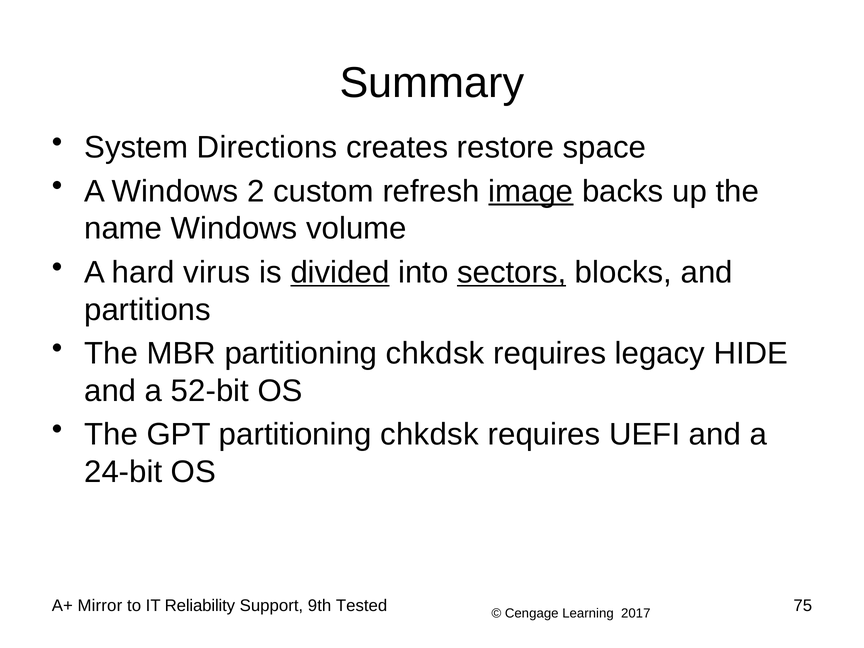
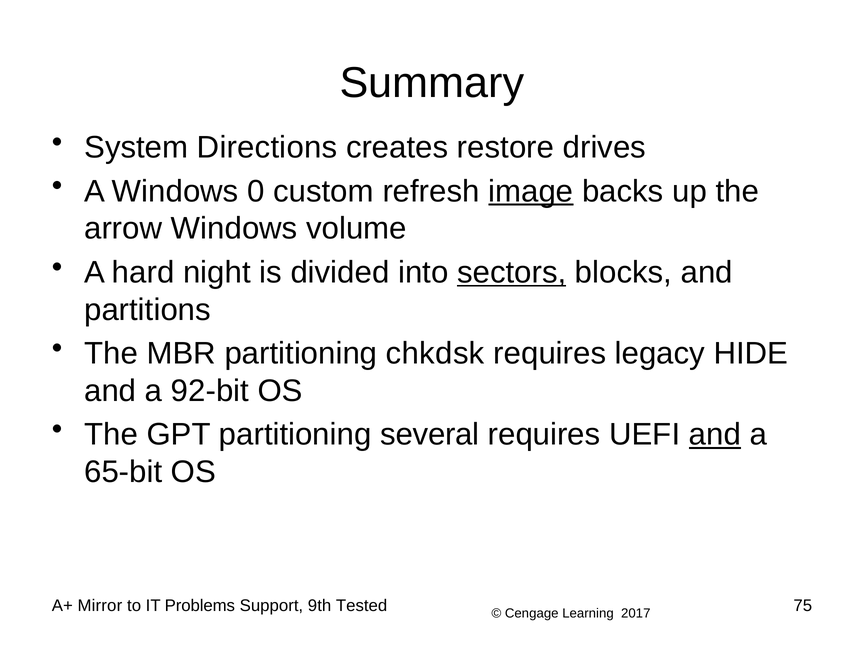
space: space -> drives (604, 148)
2: 2 -> 0 (256, 191)
name: name -> arrow (123, 229)
virus: virus -> night (217, 272)
divided underline: present -> none (340, 272)
52-bit: 52-bit -> 92-bit (210, 391)
GPT partitioning chkdsk: chkdsk -> several (430, 434)
and underline: none -> present (715, 434)
24-bit: 24-bit -> 65-bit (123, 472)
Reliability: Reliability -> Problems (200, 606)
